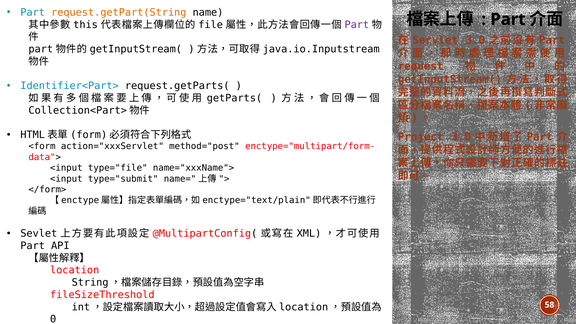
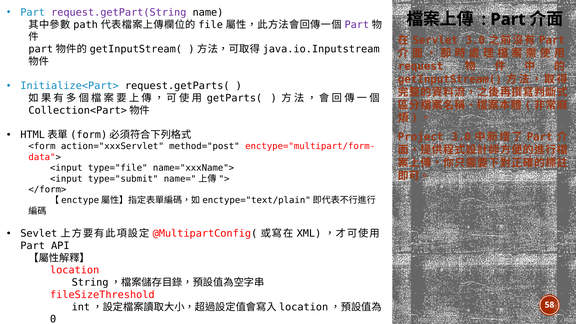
request.getPart(String colour: orange -> purple (119, 12)
this: this -> path (86, 25)
Identifier<Part>: Identifier<Part> -> Initialize<Part> (70, 86)
